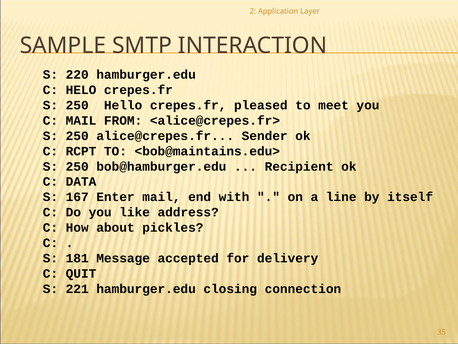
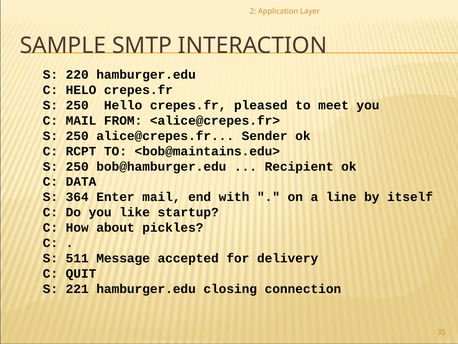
167: 167 -> 364 (77, 197)
address: address -> startup (188, 212)
181: 181 -> 511 (77, 258)
